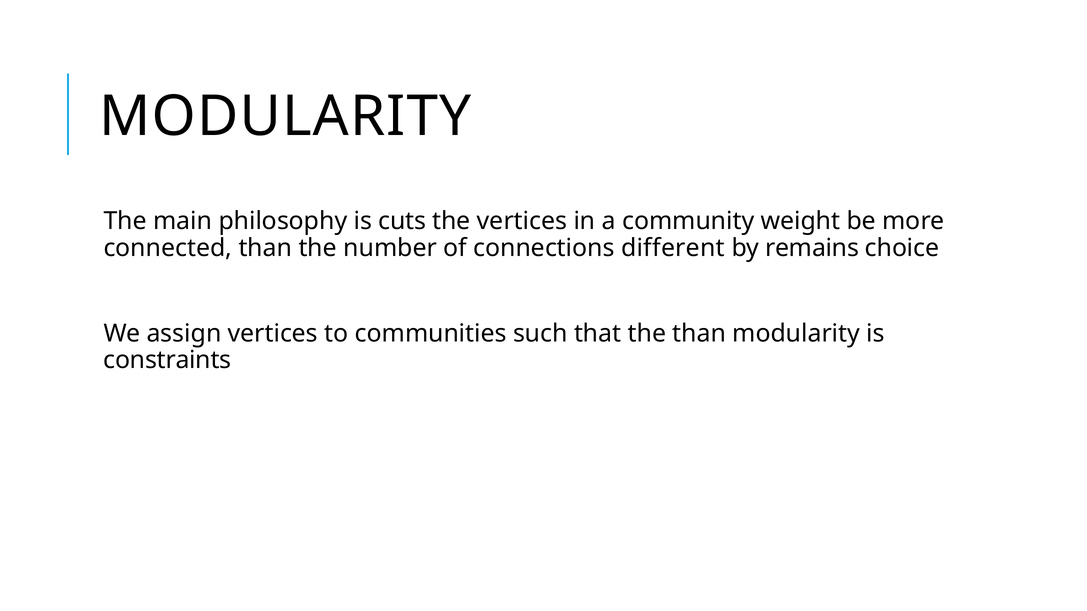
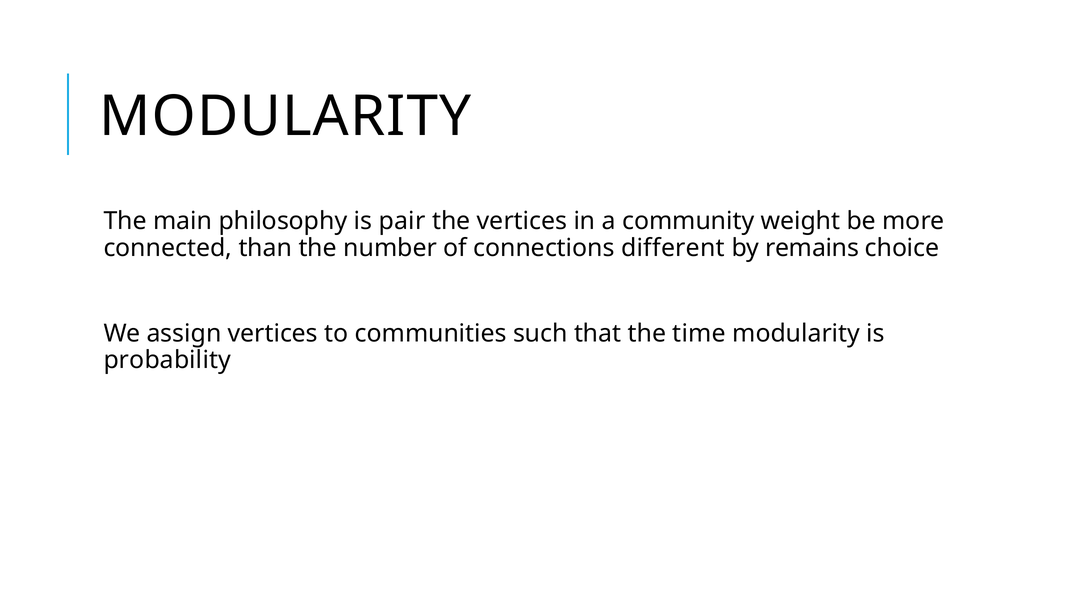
cuts: cuts -> pair (402, 221)
the than: than -> time (699, 334)
constraints: constraints -> probability (167, 360)
